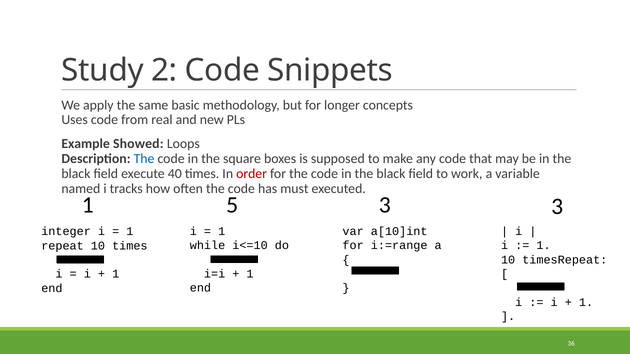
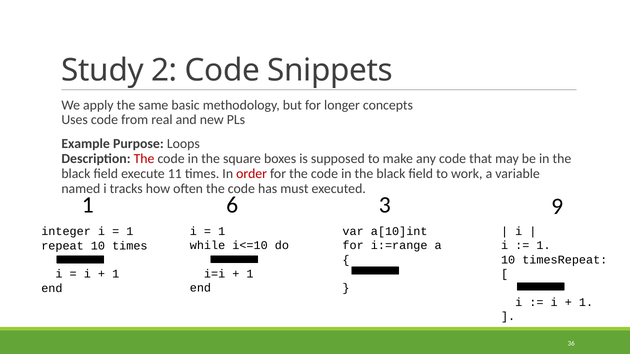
Showed: Showed -> Purpose (138, 144)
The colour: blue -> red (144, 159)
40: 40 -> 11 (175, 174)
5: 5 -> 6 (232, 205)
3 3: 3 -> 9 (557, 206)
